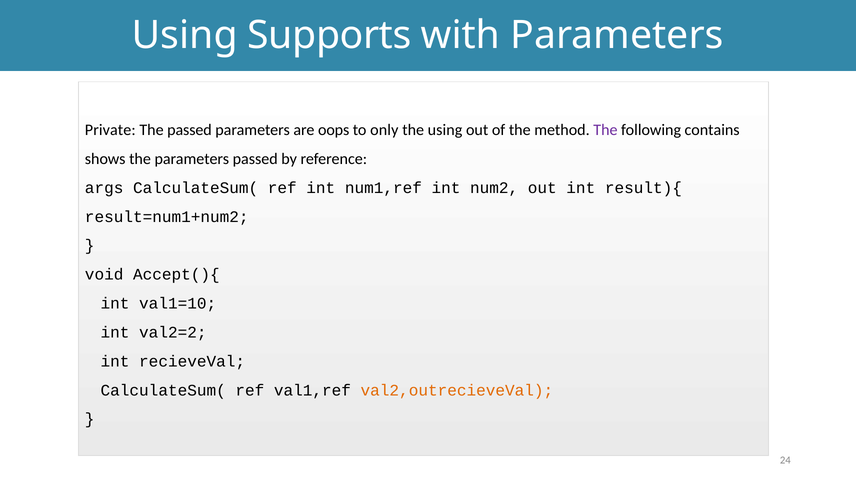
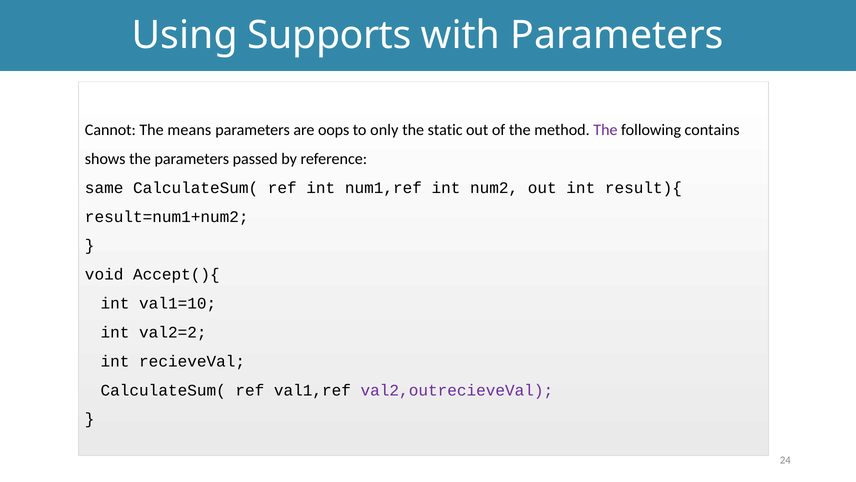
Private: Private -> Cannot (110, 130)
The passed: passed -> means (189, 130)
the using: using -> static (445, 130)
args: args -> same (104, 188)
val2,outrecieveVal colour: orange -> purple (457, 390)
